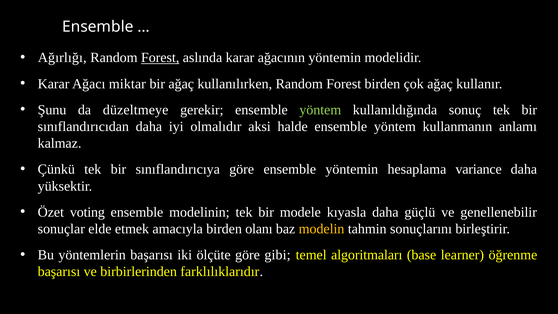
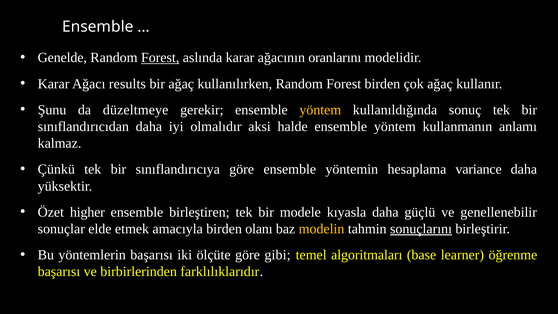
Ağırlığı: Ağırlığı -> Genelde (62, 58)
ağacının yöntemin: yöntemin -> oranlarını (335, 58)
miktar: miktar -> results (127, 84)
yöntem colour: light green -> yellow (320, 110)
voting: voting -> higher (87, 212)
modelinin: modelinin -> birleştiren (199, 212)
sonuçlarını underline: none -> present (421, 229)
